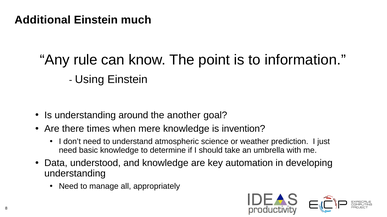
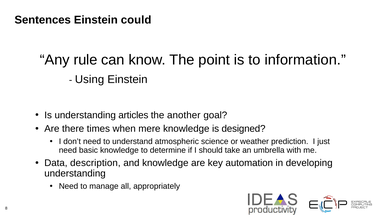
Additional: Additional -> Sentences (43, 20)
much: much -> could (136, 20)
around: around -> articles (133, 116)
invention: invention -> designed (244, 129)
understood: understood -> description (95, 164)
